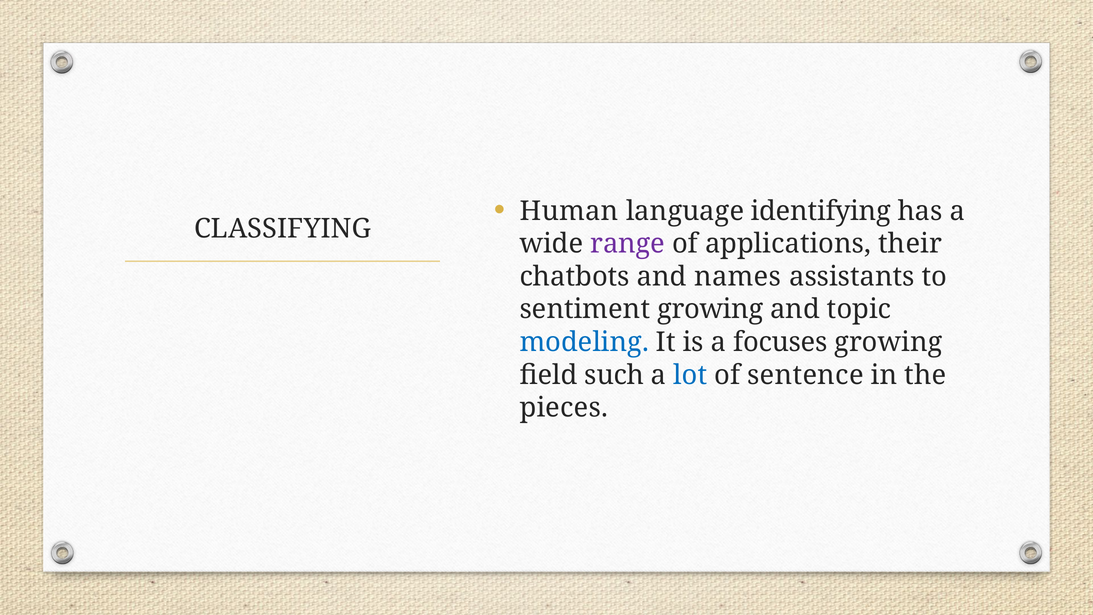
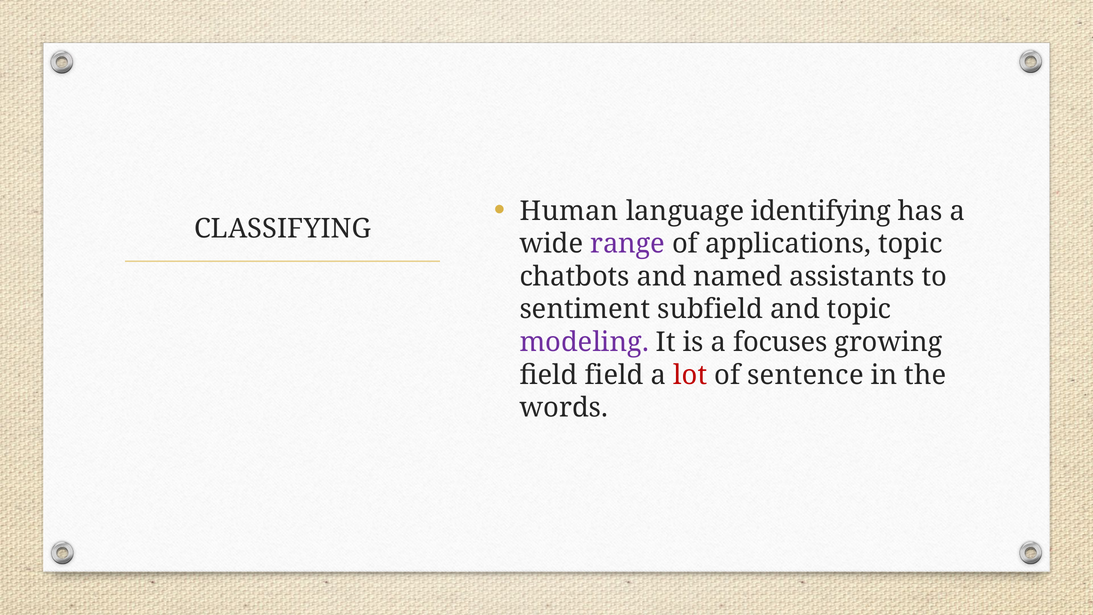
applications their: their -> topic (910, 244)
names: names -> named (738, 277)
sentiment growing: growing -> subfield (710, 309)
modeling colour: blue -> purple (584, 342)
field such: such -> field (614, 375)
lot colour: blue -> red (690, 375)
pieces: pieces -> words (564, 408)
